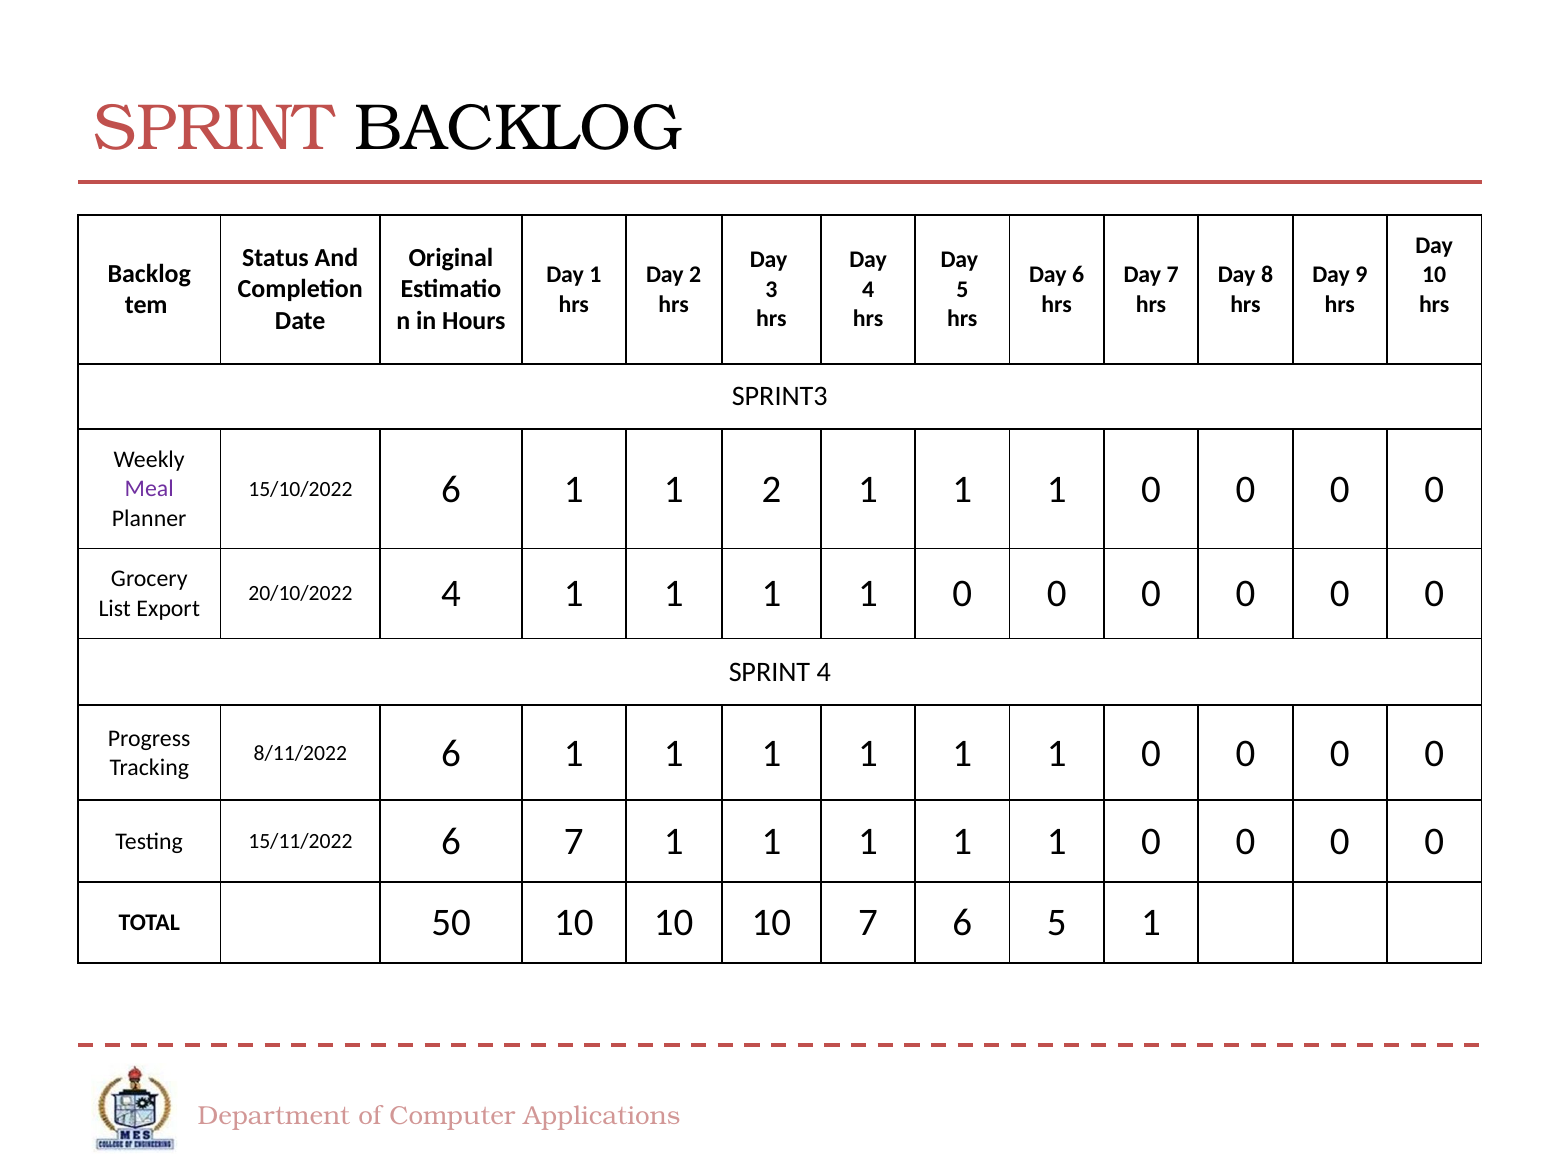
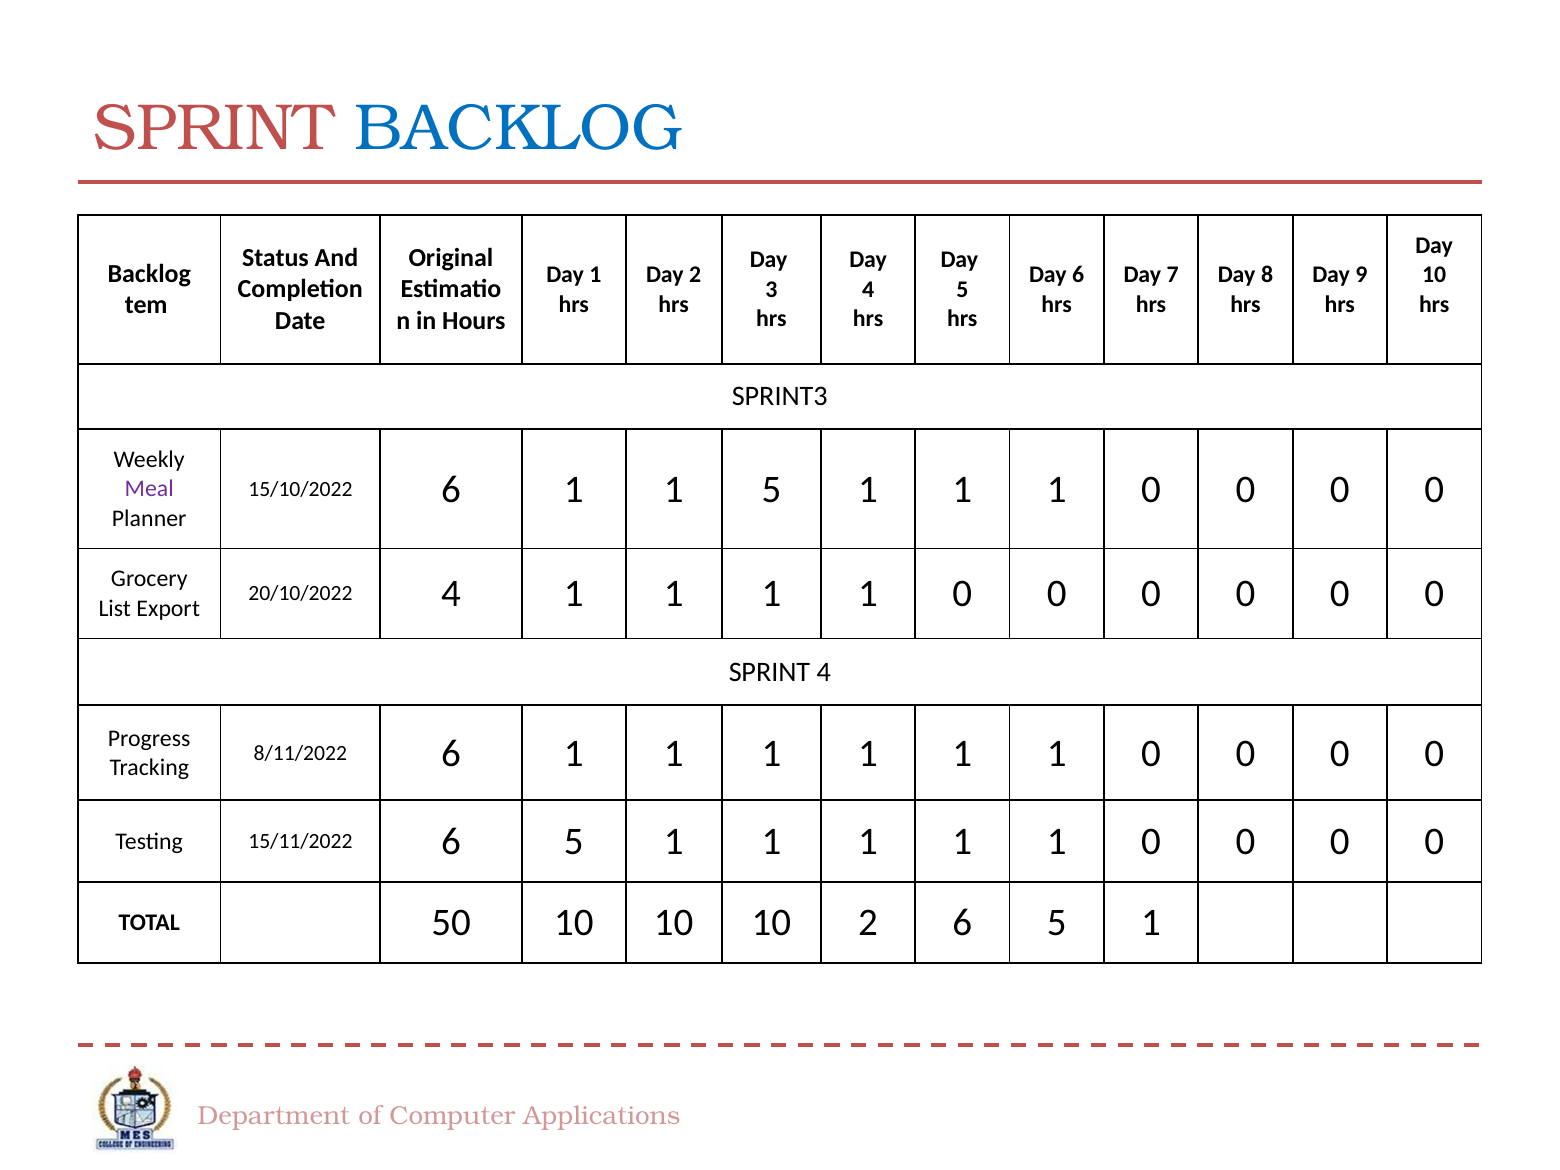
BACKLOG colour: black -> blue (519, 128)
1 2: 2 -> 5 (771, 489)
15/11/2022 6 7: 7 -> 5 (574, 841)
10 7: 7 -> 2 (868, 923)
